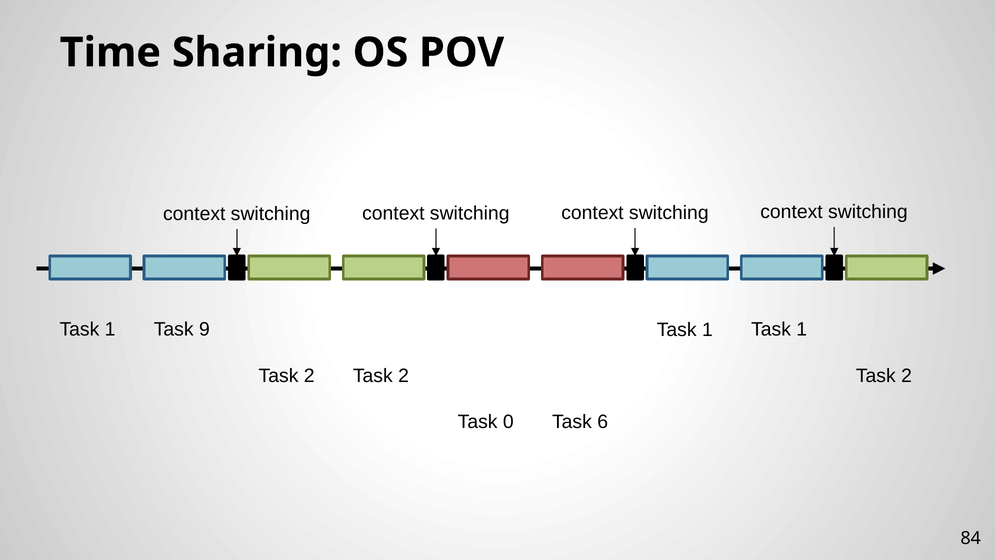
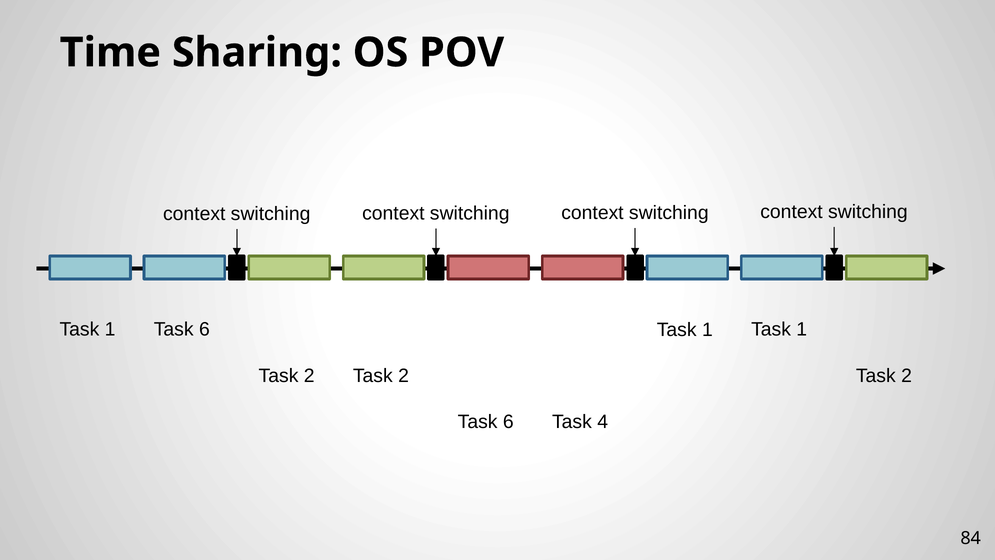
1 Task 9: 9 -> 6 (204, 329)
0: 0 -> 6 (508, 422)
6: 6 -> 4 (603, 422)
